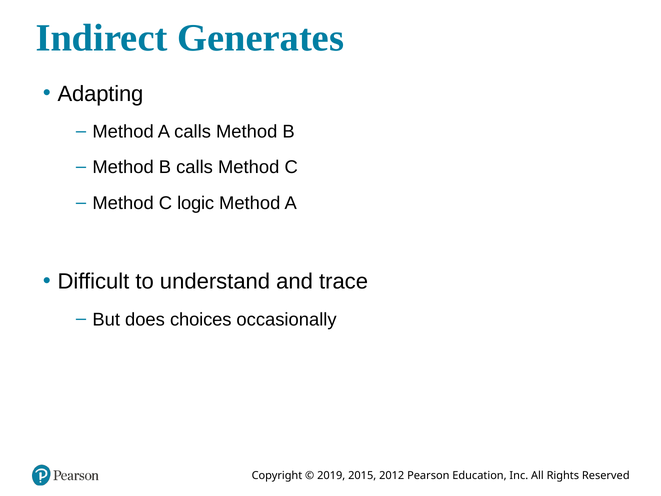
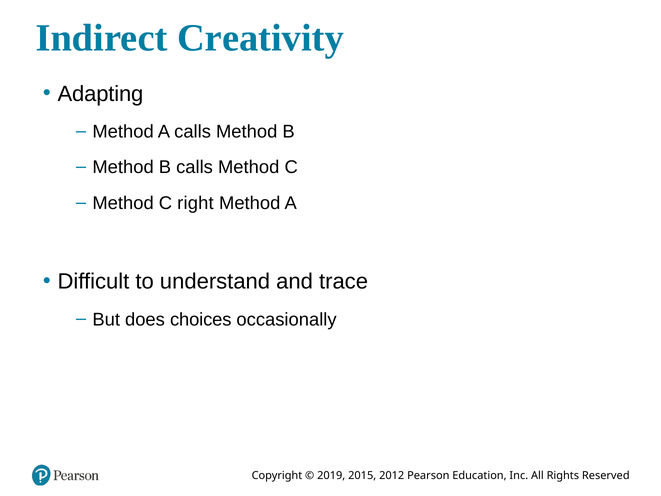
Generates: Generates -> Creativity (261, 38)
logic: logic -> right (195, 203)
